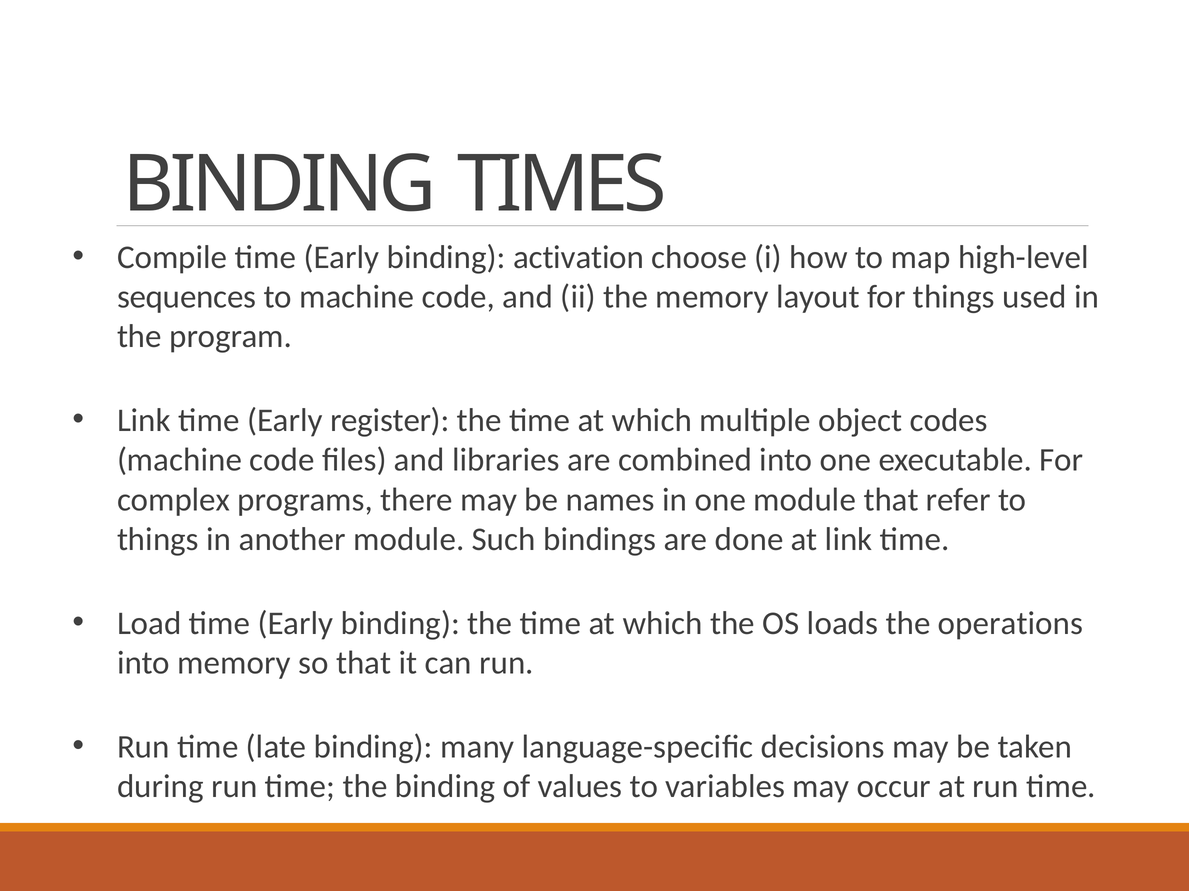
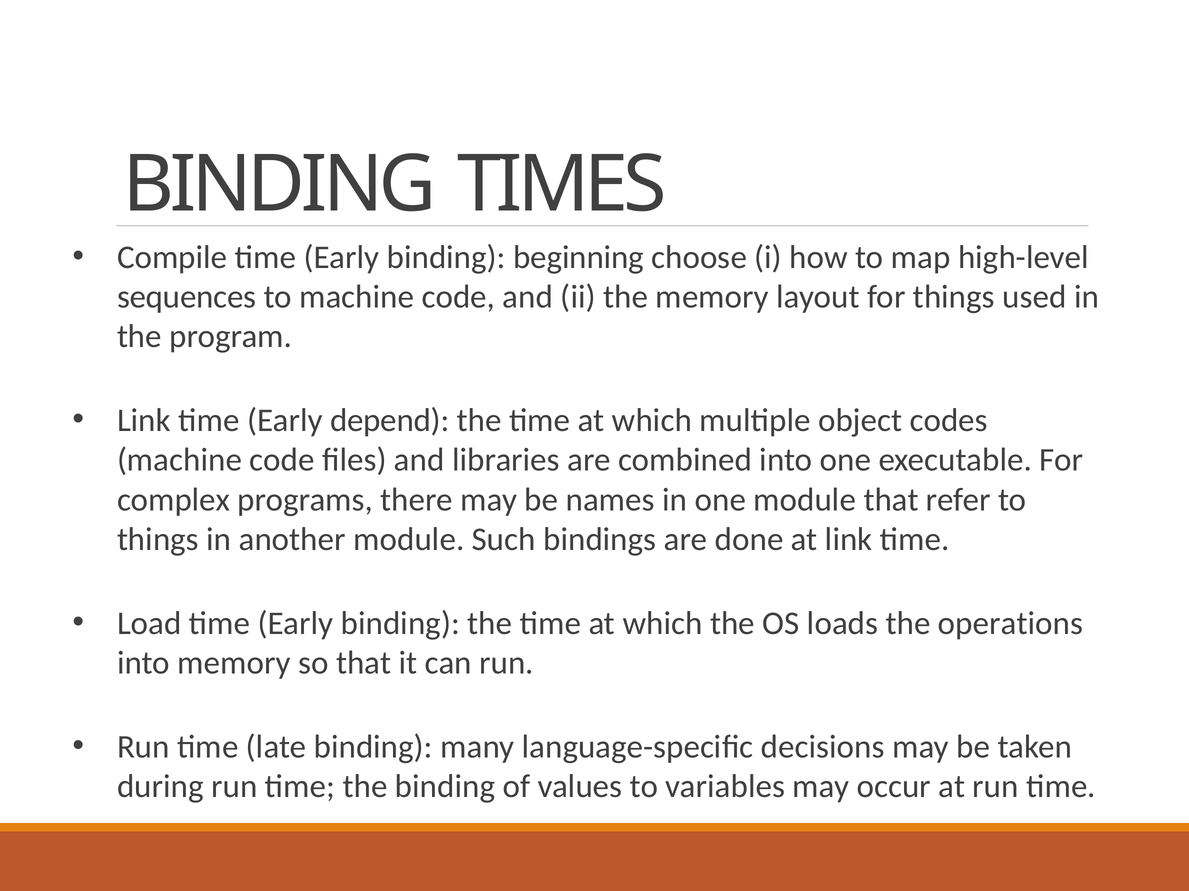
activation: activation -> beginning (579, 258)
register: register -> depend (390, 421)
